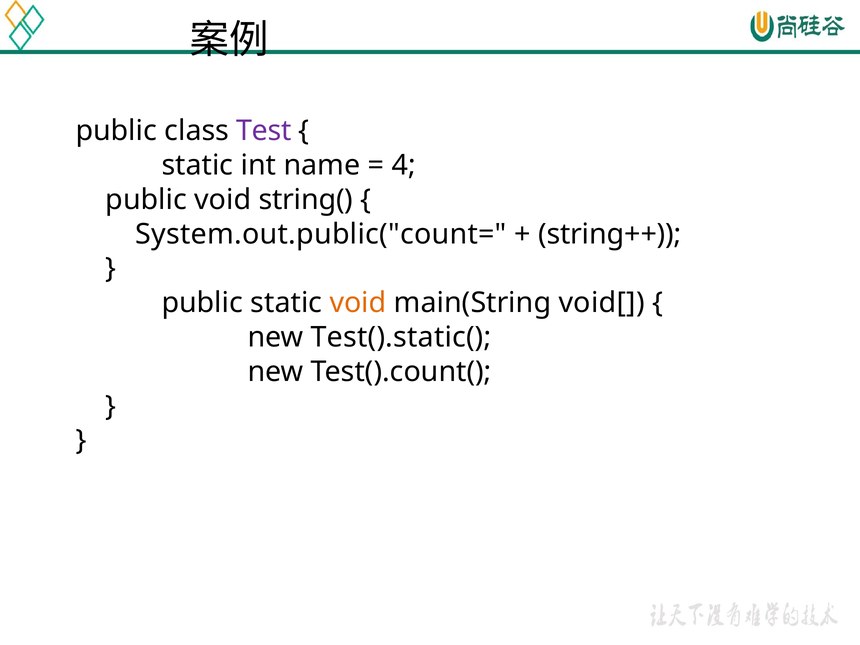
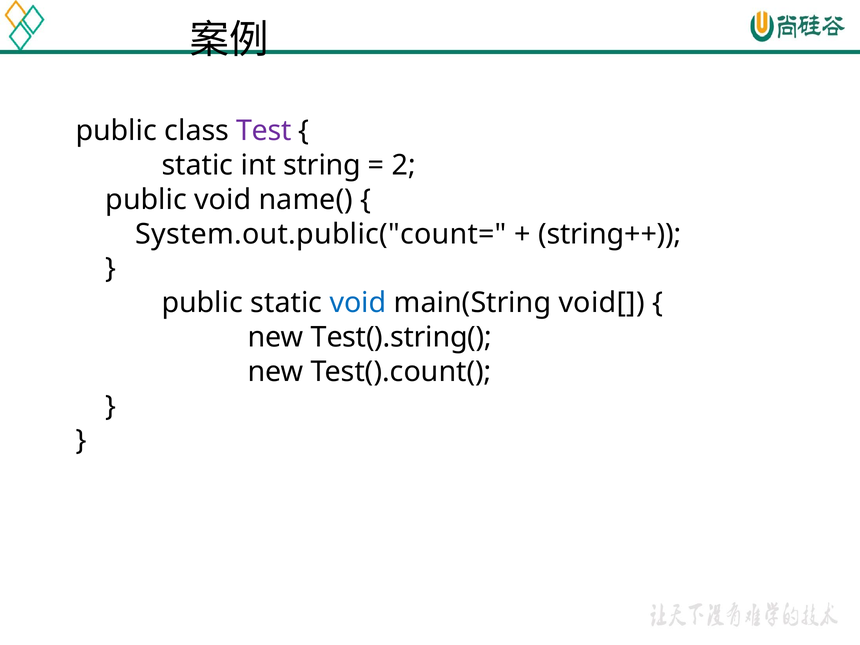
name: name -> string (322, 165)
4: 4 -> 2 (404, 165)
string(: string( -> name( (306, 200)
void colour: orange -> blue (358, 303)
Test().static(: Test().static( -> Test().string( (401, 337)
